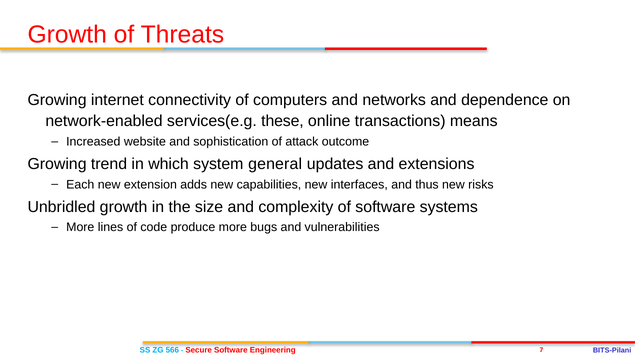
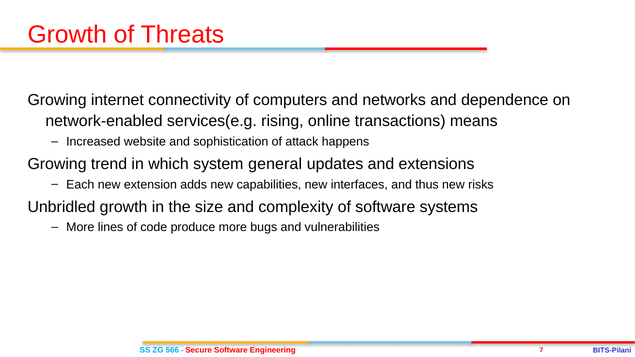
these: these -> rising (282, 121)
outcome: outcome -> happens (346, 142)
